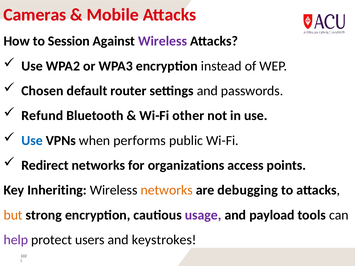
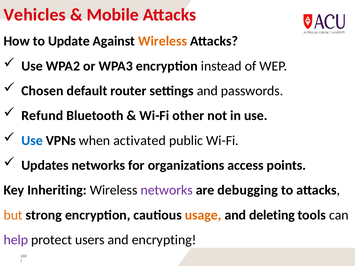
Cameras: Cameras -> Vehicles (35, 15)
Session: Session -> Update (69, 41)
Wireless colour: purple -> orange (163, 41)
performs: performs -> activated (140, 141)
Redirect: Redirect -> Updates (45, 165)
networks colour: orange -> purple (167, 190)
usage colour: purple -> orange (203, 215)
payload: payload -> deleting (272, 215)
keystrokes: keystrokes -> encrypting (164, 240)
